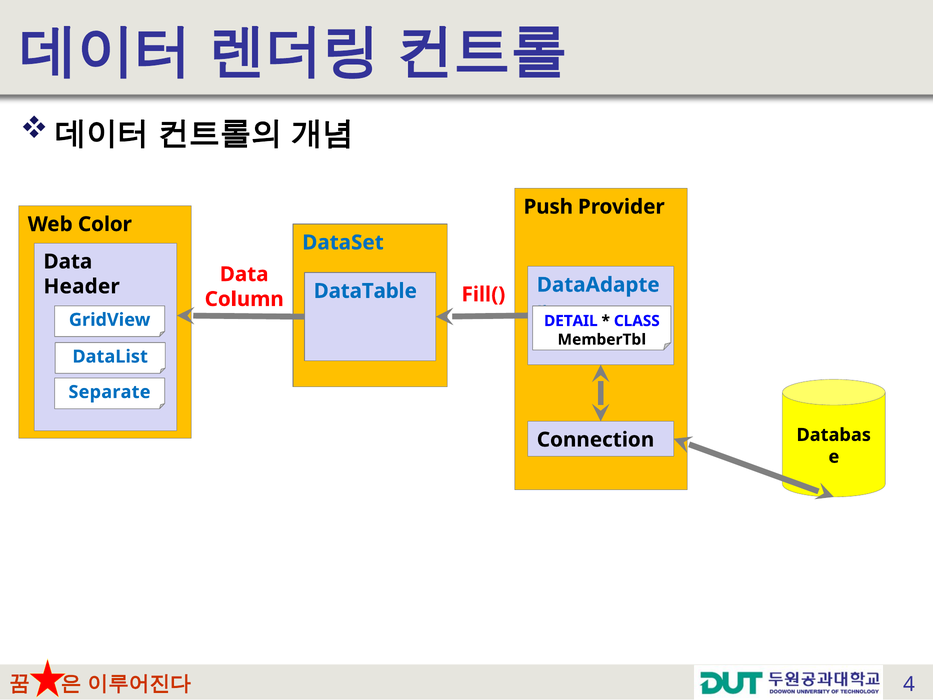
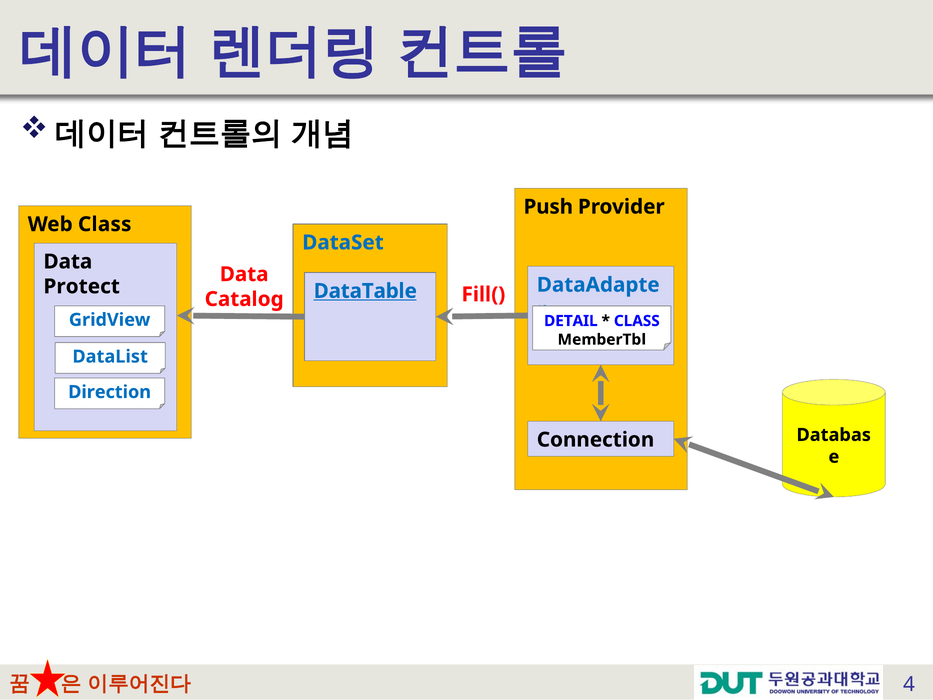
Web Color: Color -> Class (105, 224)
Header: Header -> Protect (82, 286)
DataTable underline: none -> present (365, 291)
Column: Column -> Catalog (244, 299)
Separate: Separate -> Direction (110, 392)
